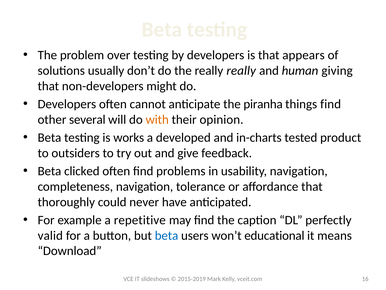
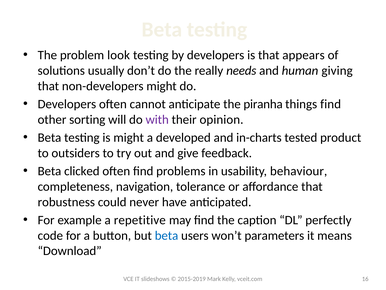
over: over -> look (119, 55)
really really: really -> needs (241, 70)
several: several -> sorting (87, 119)
with colour: orange -> purple (157, 119)
is works: works -> might (129, 137)
usability navigation: navigation -> behaviour (299, 171)
thoroughly: thoroughly -> robustness (66, 202)
valid: valid -> code (50, 235)
educational: educational -> parameters (274, 235)
